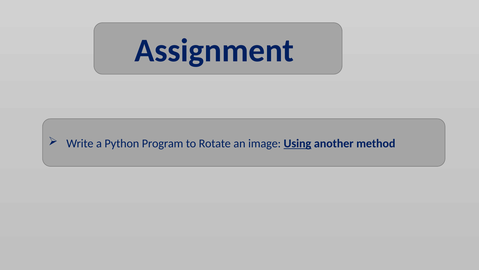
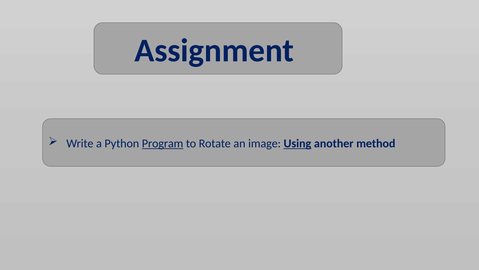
Program underline: none -> present (163, 143)
